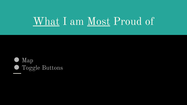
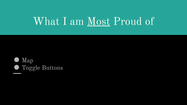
What underline: present -> none (46, 21)
